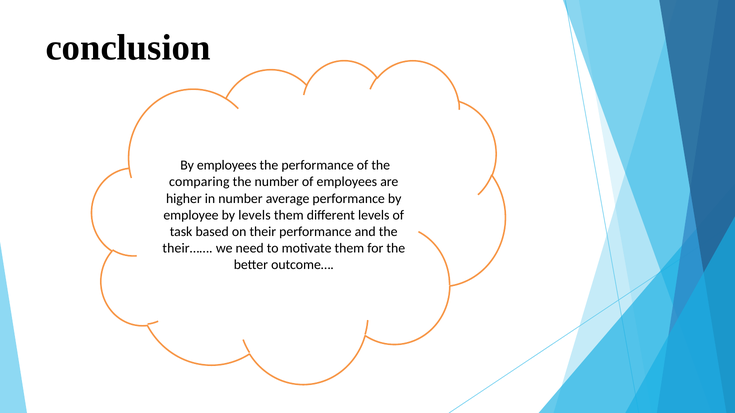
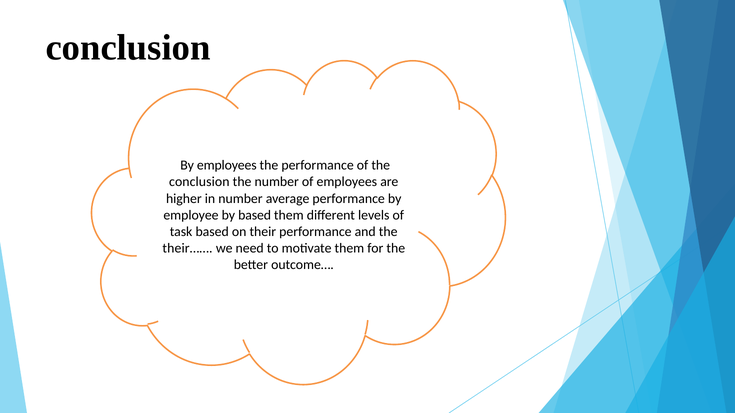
comparing: comparing -> conclusion (199, 182)
by levels: levels -> based (255, 215)
